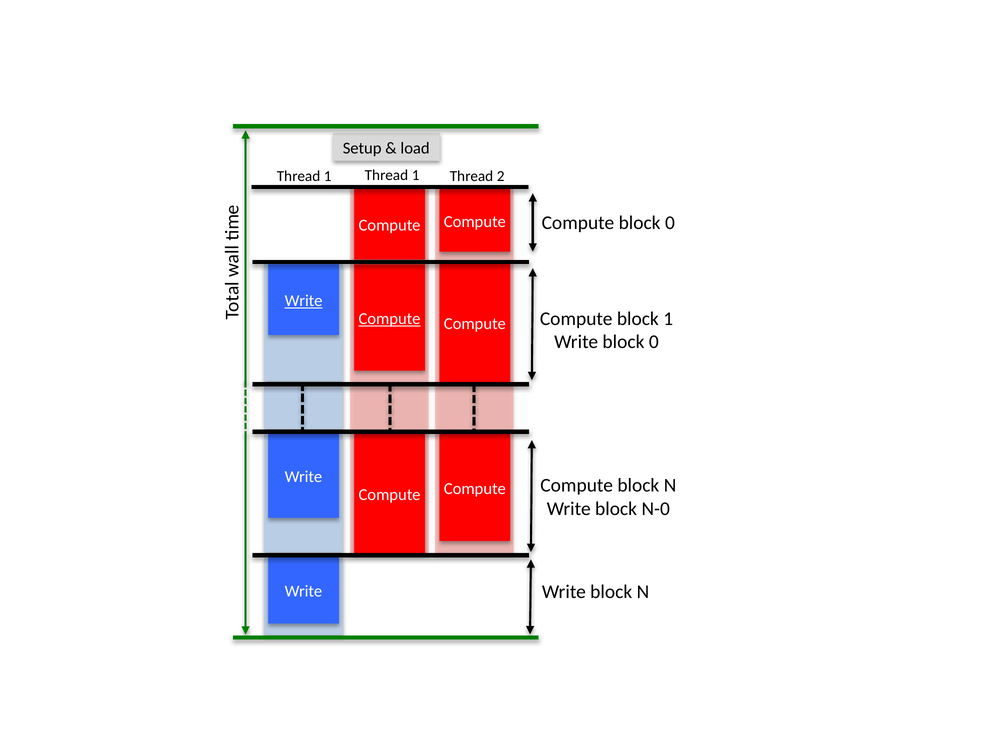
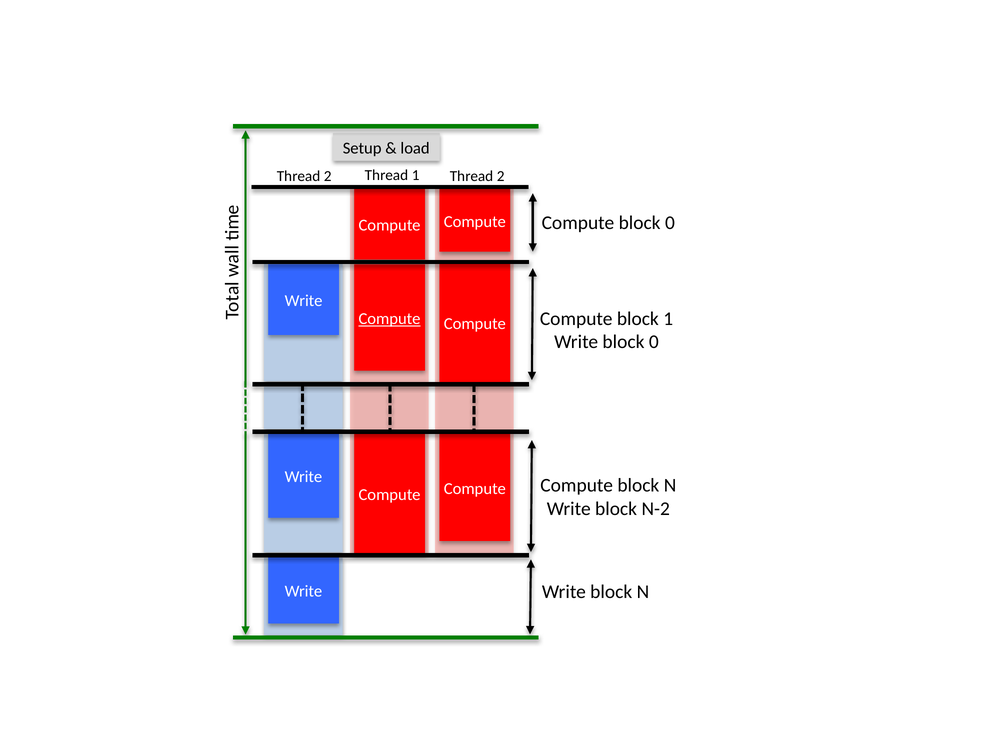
1: 1 -> 2 (328, 176)
Write underline: present -> none (304, 301)
N-0: N-0 -> N-2 (656, 509)
